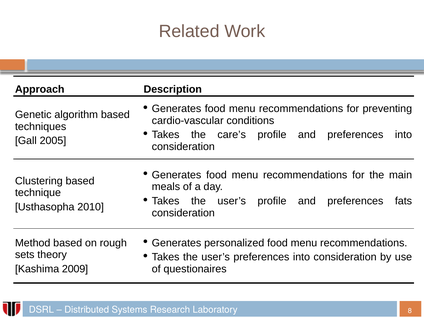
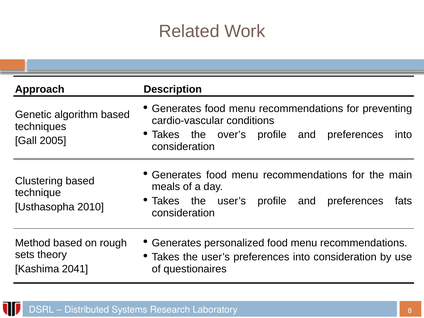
care’s: care’s -> over’s (232, 135)
2009: 2009 -> 2041 (75, 269)
